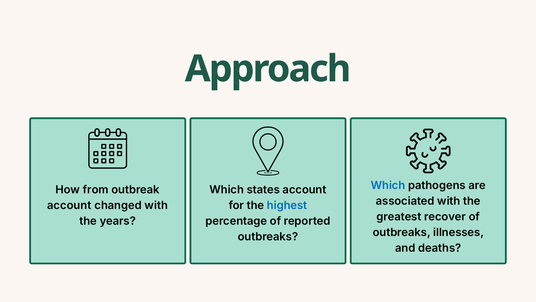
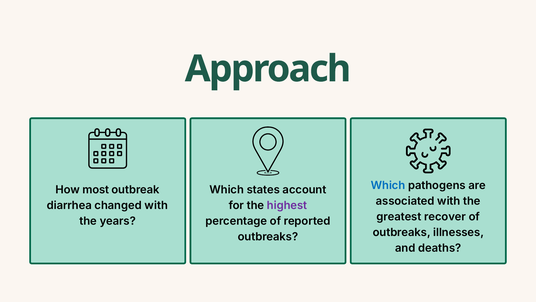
from: from -> most (96, 189)
account: account -> diarrhea (69, 205)
highest colour: blue -> purple (287, 205)
